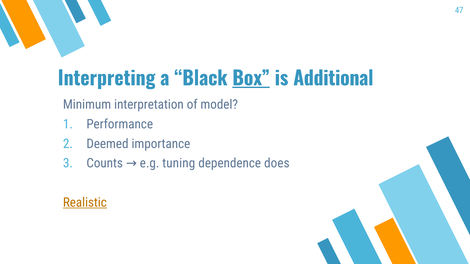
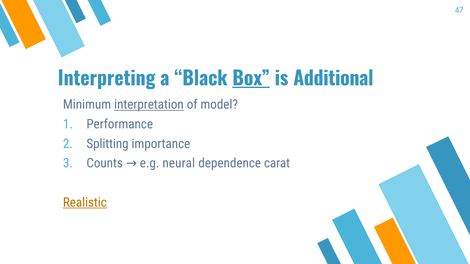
interpretation underline: none -> present (149, 105)
Deemed: Deemed -> Splitting (107, 144)
tuning: tuning -> neural (179, 164)
does: does -> carat (277, 164)
